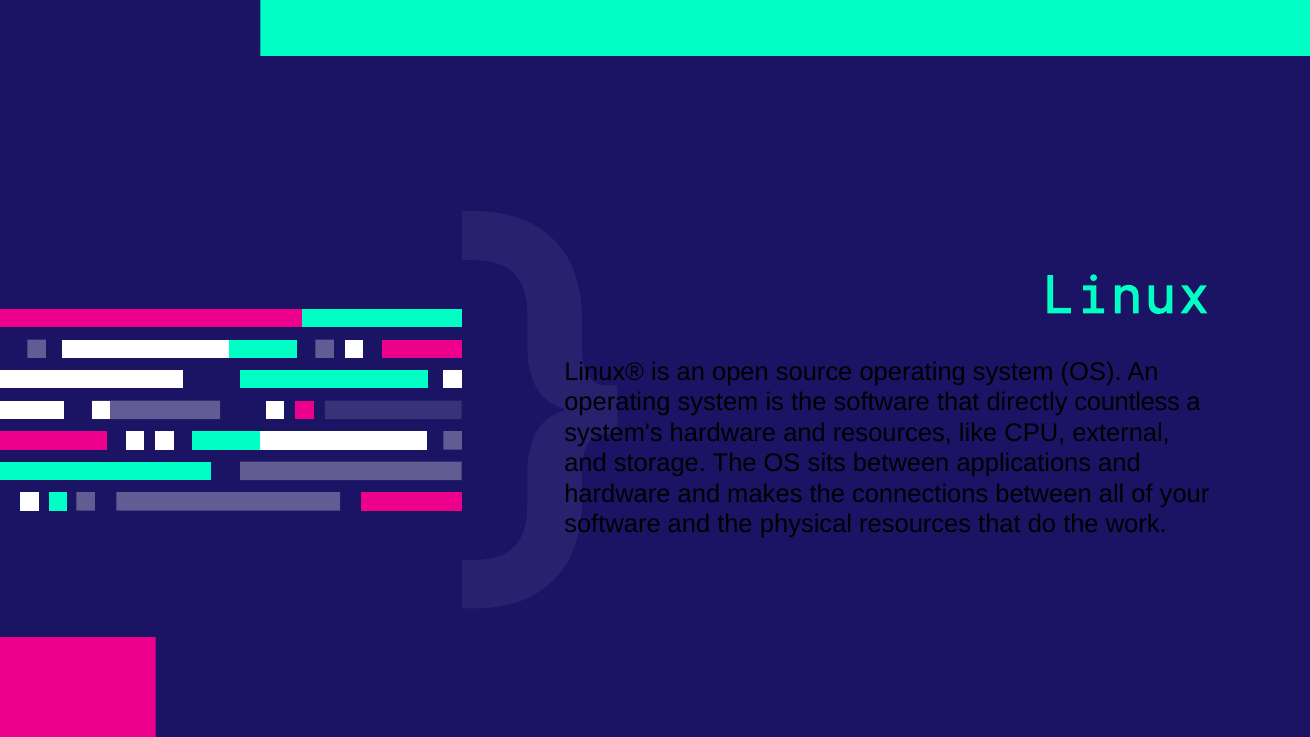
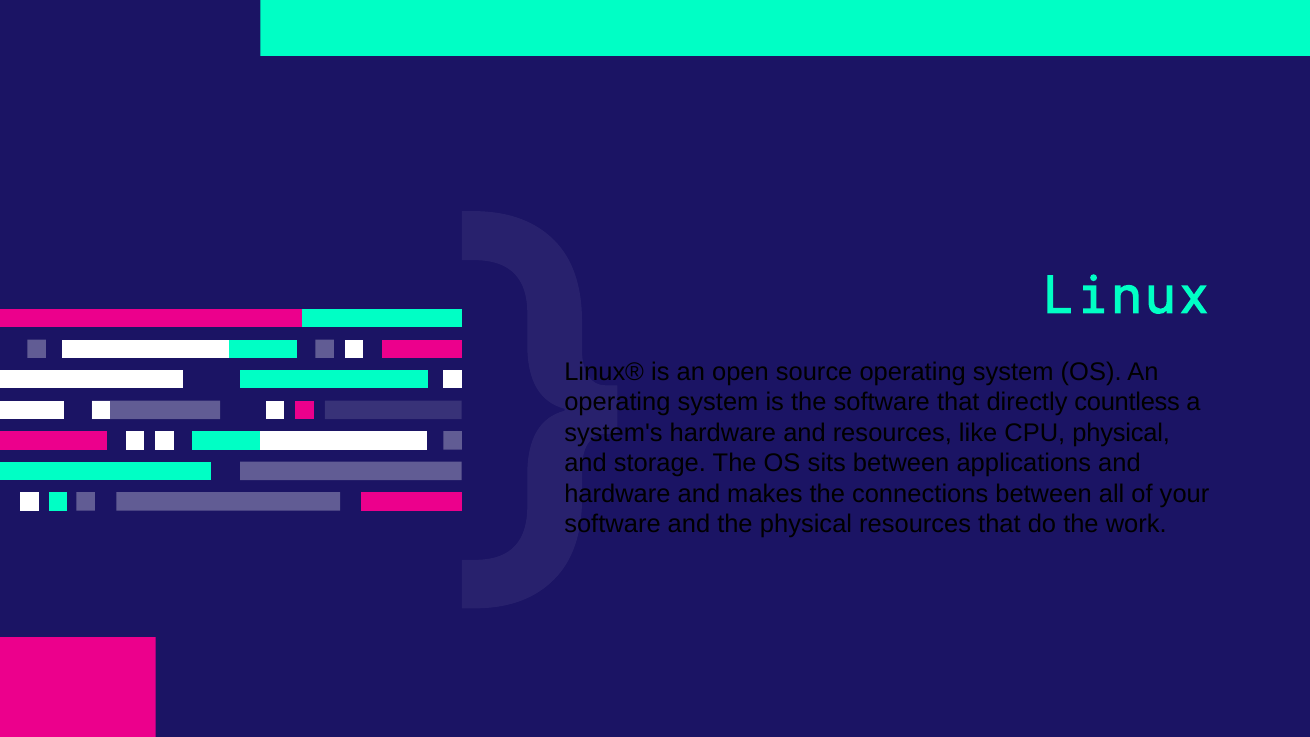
CPU external: external -> physical (1121, 433)
